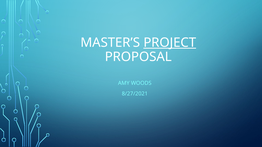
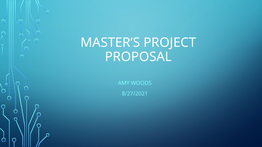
PROJECT underline: present -> none (170, 43)
